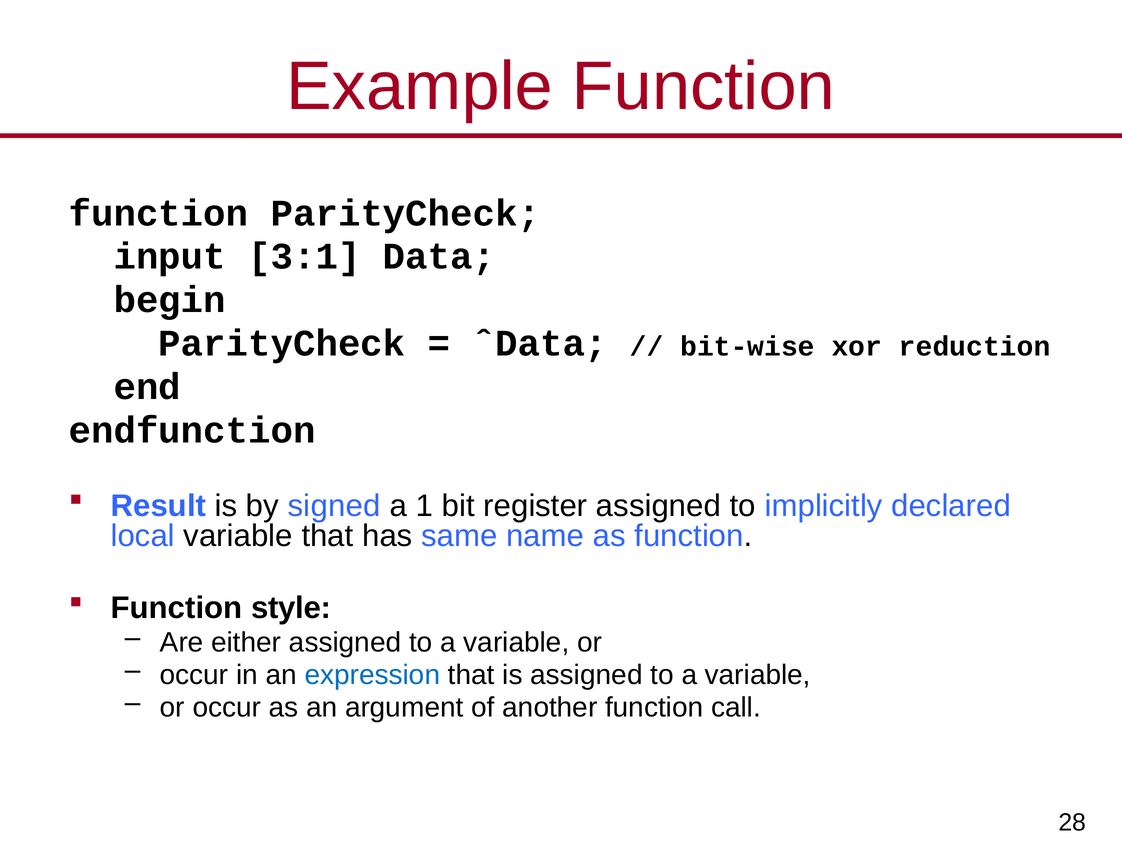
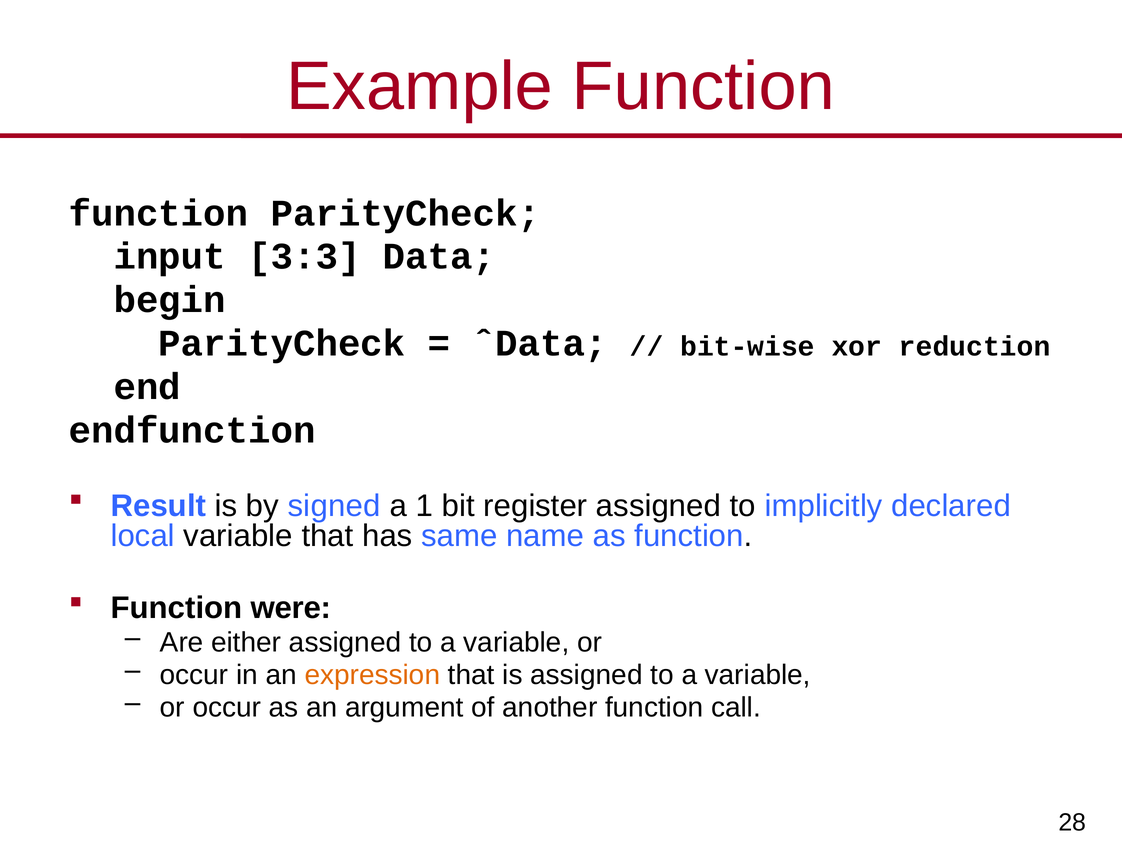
3:1: 3:1 -> 3:3 (304, 256)
style: style -> were (291, 608)
expression colour: blue -> orange (372, 675)
